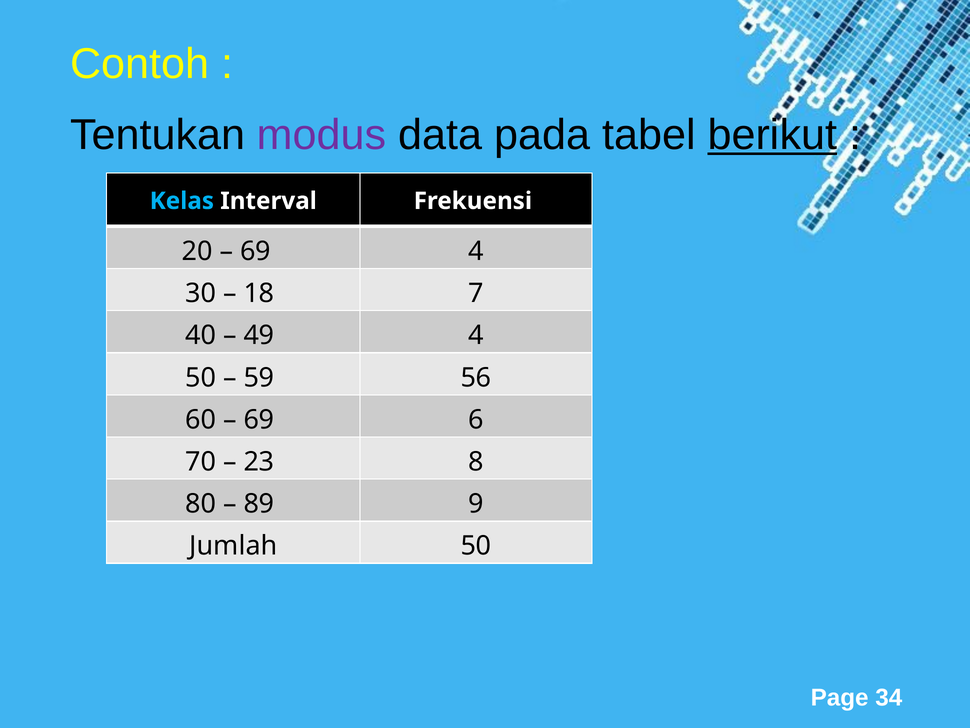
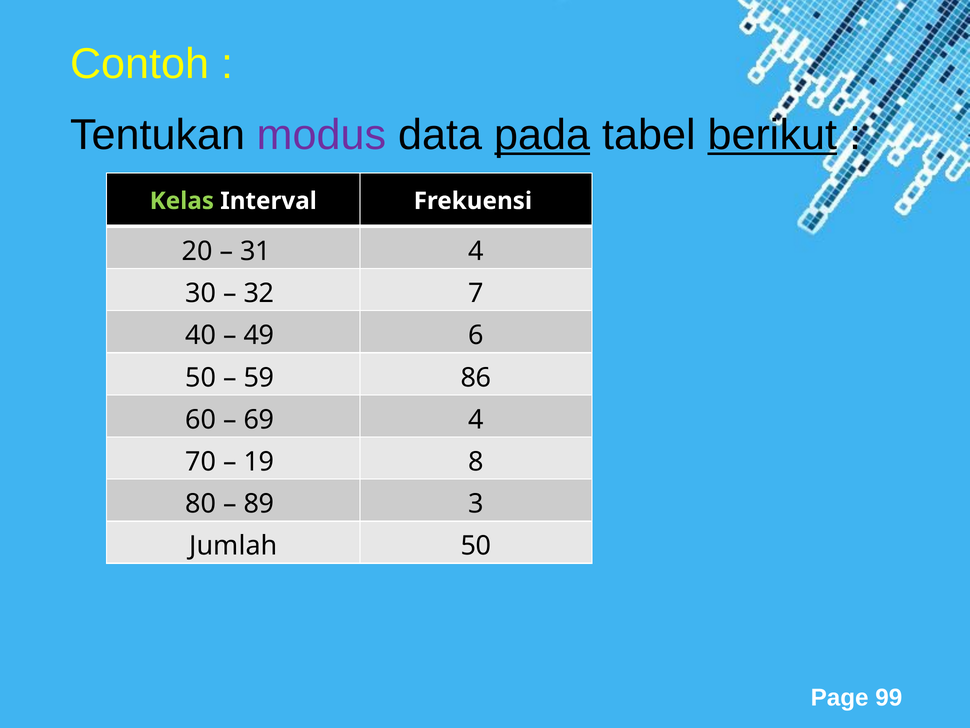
pada underline: none -> present (542, 135)
Kelas colour: light blue -> light green (182, 201)
69: 69 -> 31 (255, 251)
18: 18 -> 32 (259, 293)
49 4: 4 -> 6 (476, 335)
56: 56 -> 86 (476, 377)
69 6: 6 -> 4 (476, 419)
23: 23 -> 19 (259, 462)
9: 9 -> 3 (476, 504)
34: 34 -> 99 (889, 697)
